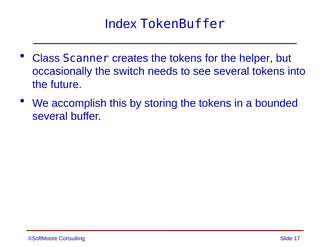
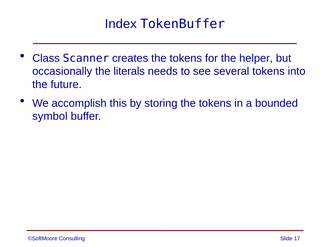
switch: switch -> literals (129, 71)
several: several -> symbol (50, 117)
